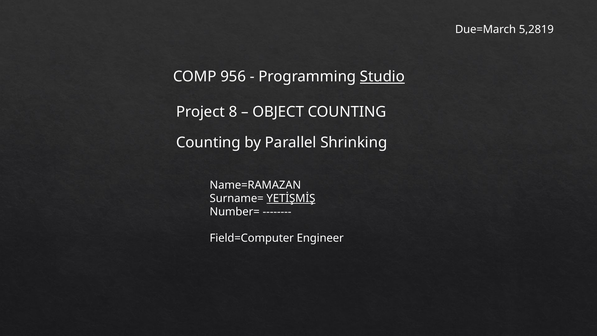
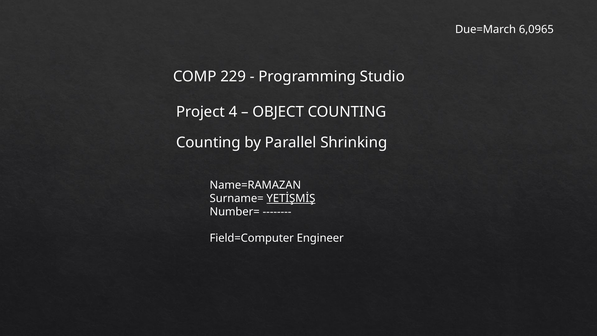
5,2819: 5,2819 -> 6,0965 (536, 30)
956: 956 -> 229 (233, 77)
Studio underline: present -> none (382, 77)
8: 8 -> 4 (233, 112)
